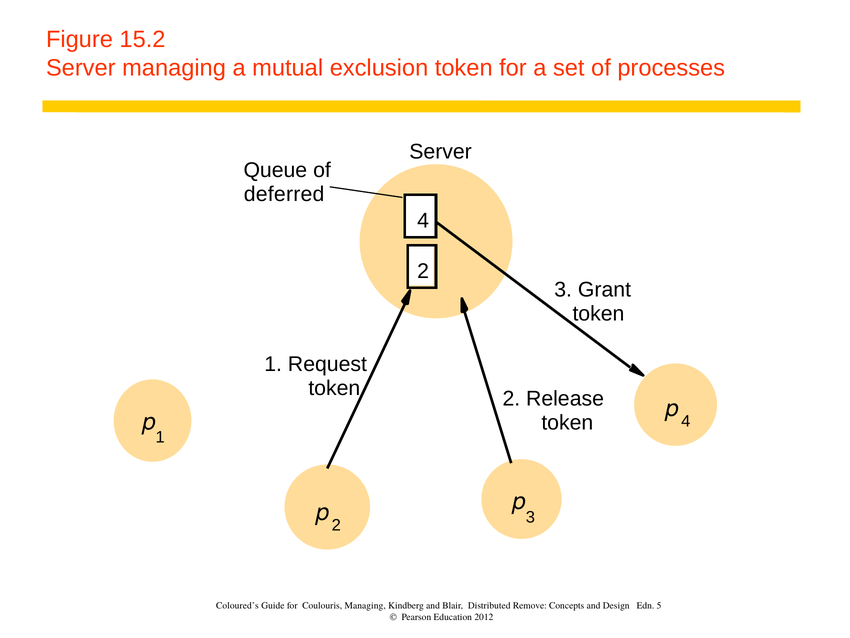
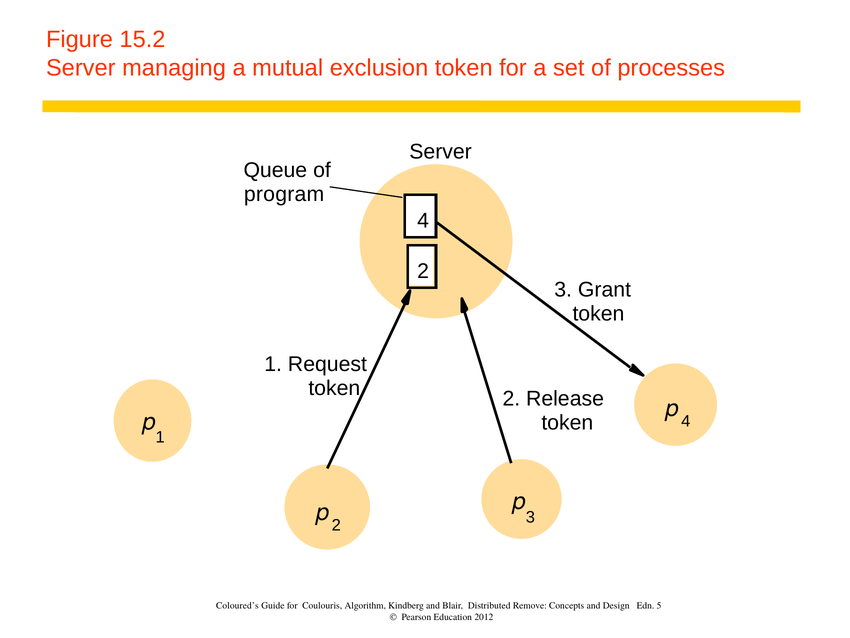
deferred: deferred -> program (284, 194)
Coulouris Managing: Managing -> Algorithm (365, 605)
